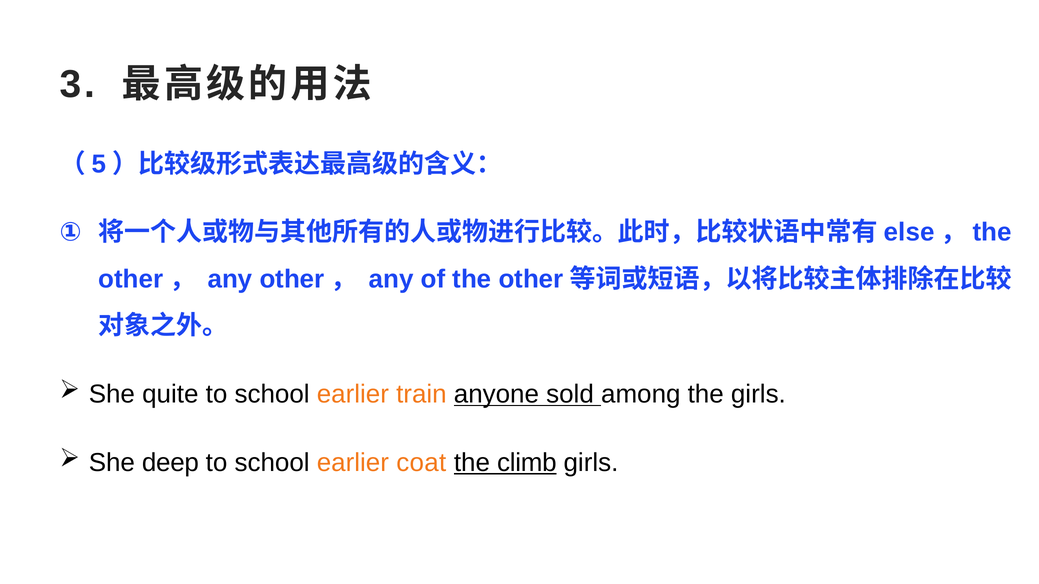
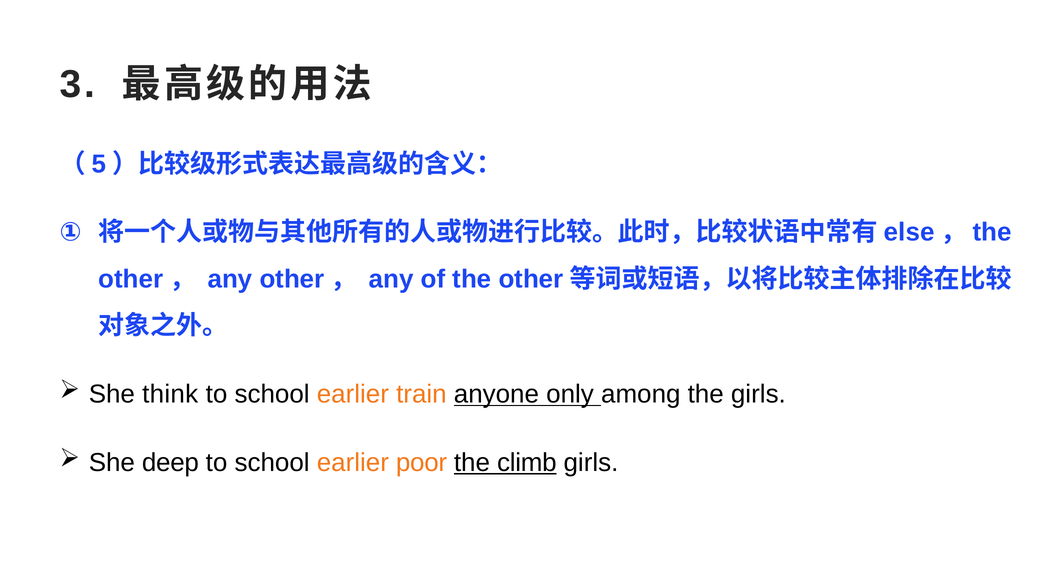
quite: quite -> think (170, 394)
sold: sold -> only (570, 394)
coat: coat -> poor (422, 463)
